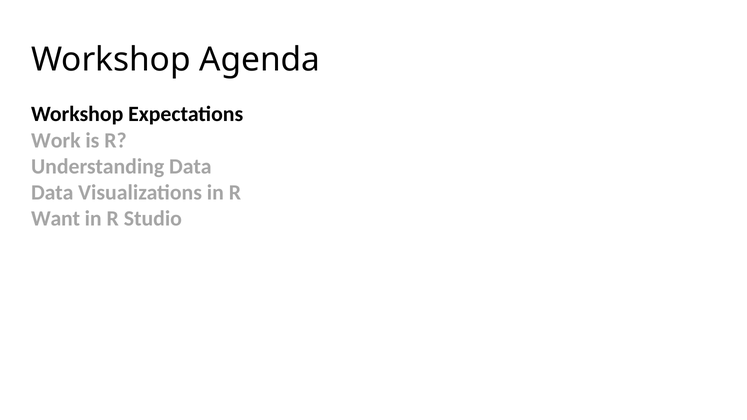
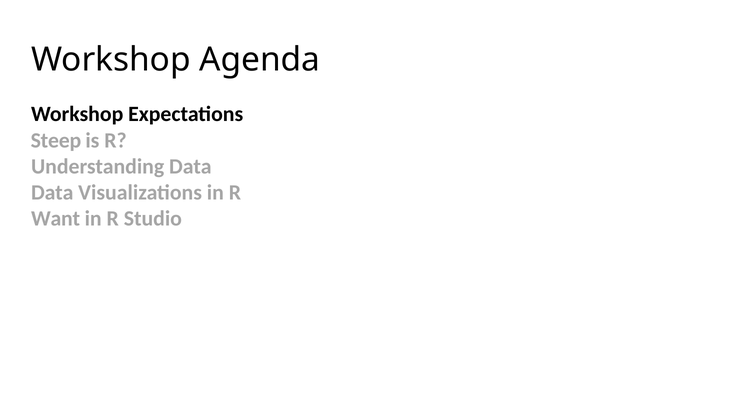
Work: Work -> Steep (56, 140)
